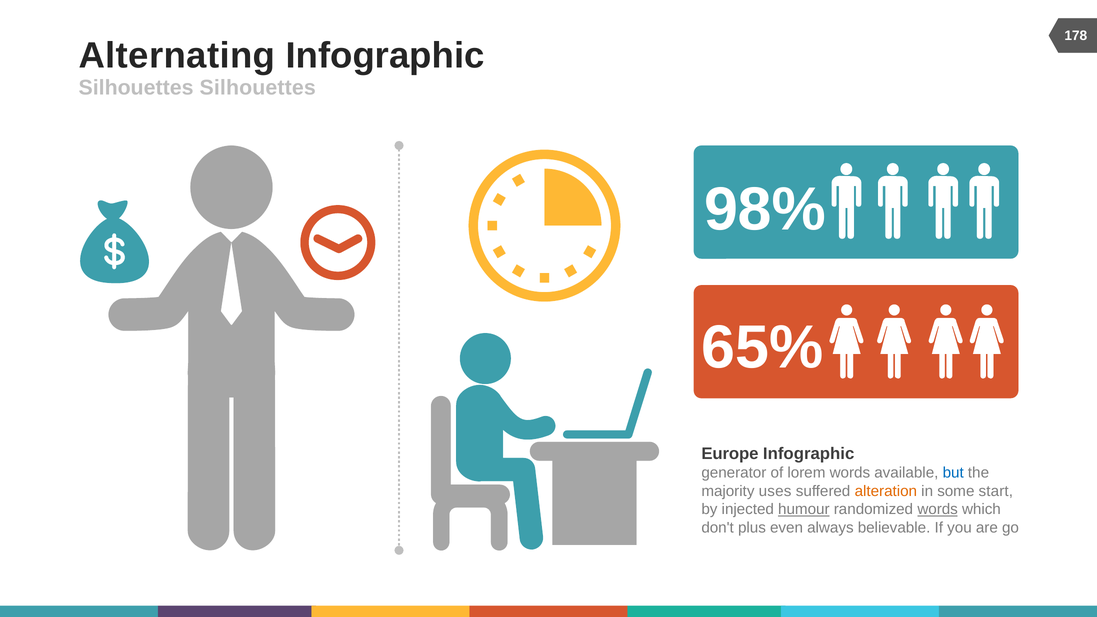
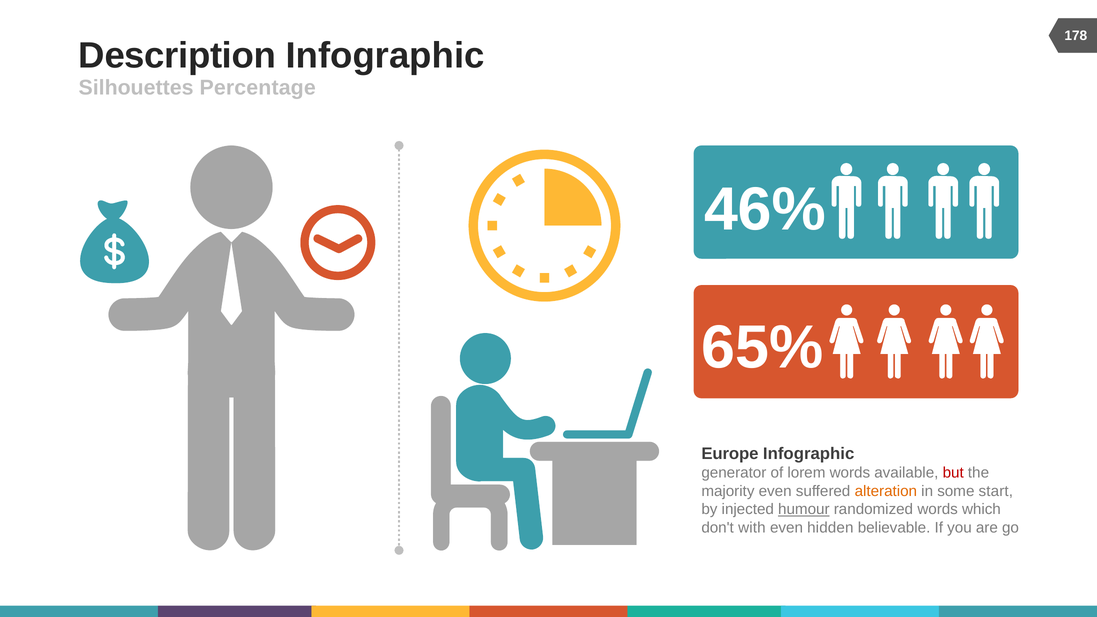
Alternating: Alternating -> Description (177, 56)
Silhouettes Silhouettes: Silhouettes -> Percentage (258, 88)
98%: 98% -> 46% (765, 210)
but colour: blue -> red (953, 473)
majority uses: uses -> even (775, 491)
words underline: present -> none (938, 509)
plus: plus -> with (752, 528)
always: always -> hidden (830, 528)
